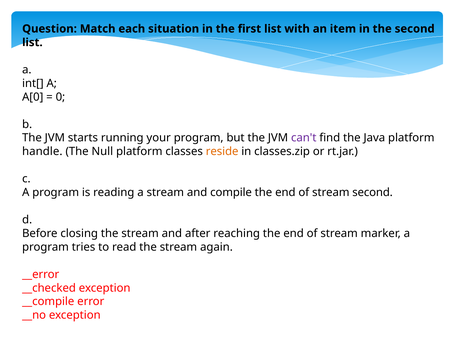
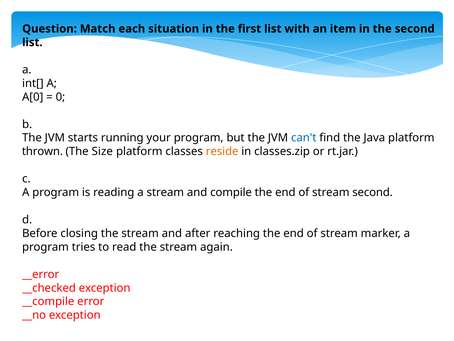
can't colour: purple -> blue (304, 138)
handle: handle -> thrown (42, 151)
Null: Null -> Size (102, 151)
